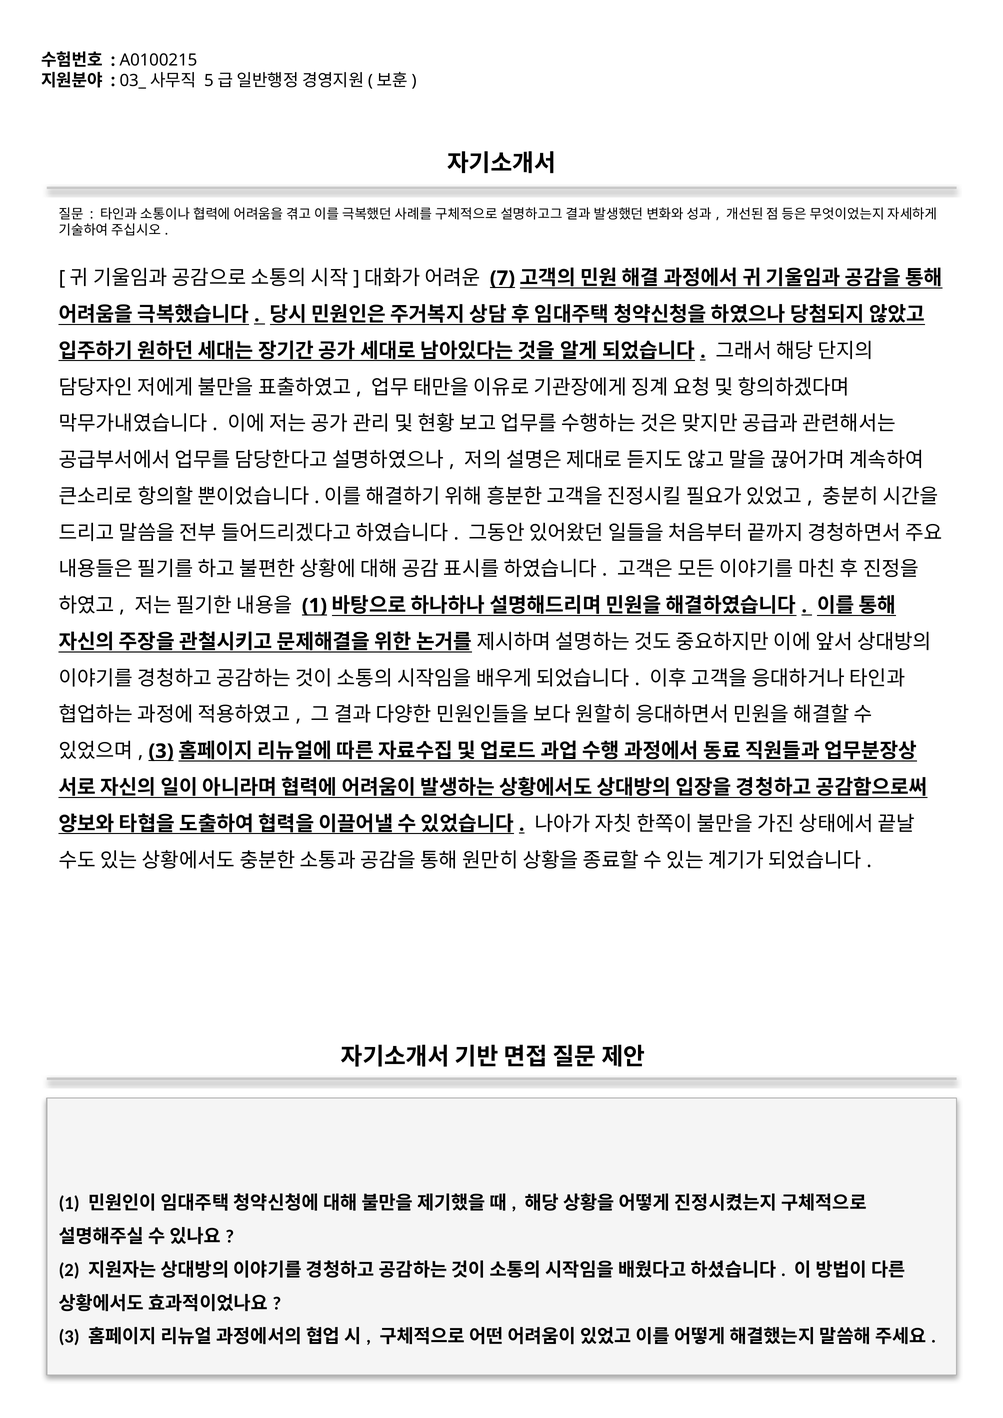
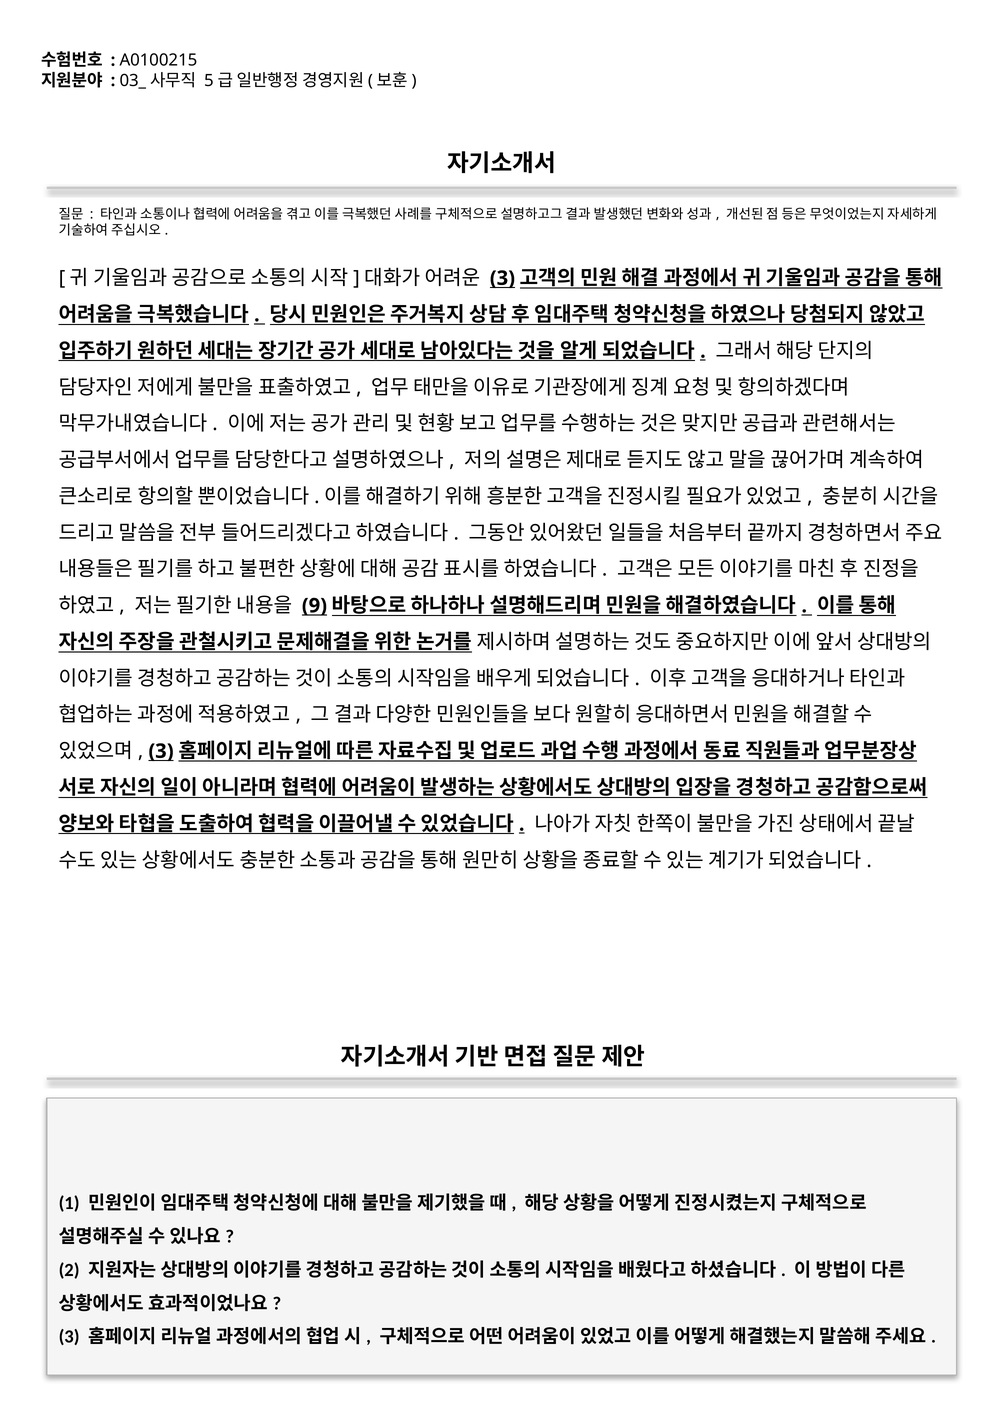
7: 7 -> 3 (502, 278)
1: 1 -> 9 (314, 606)
